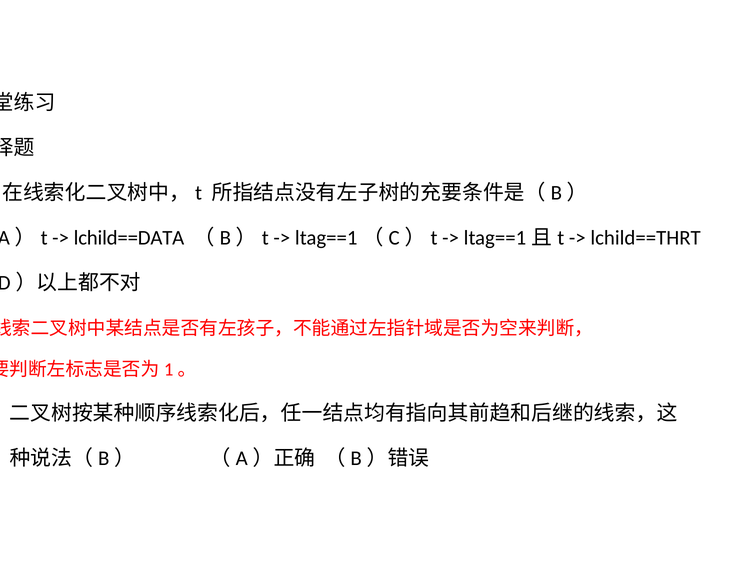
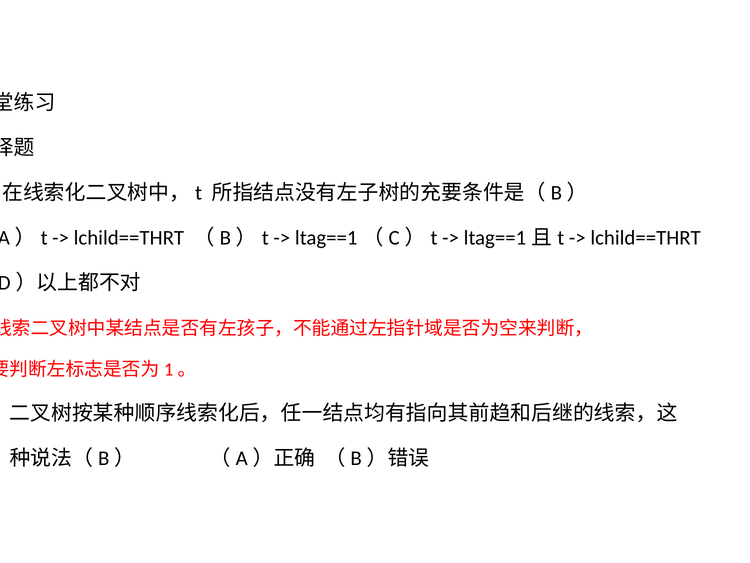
lchild==DATA: lchild==DATA -> lchild==THRT (129, 238)
